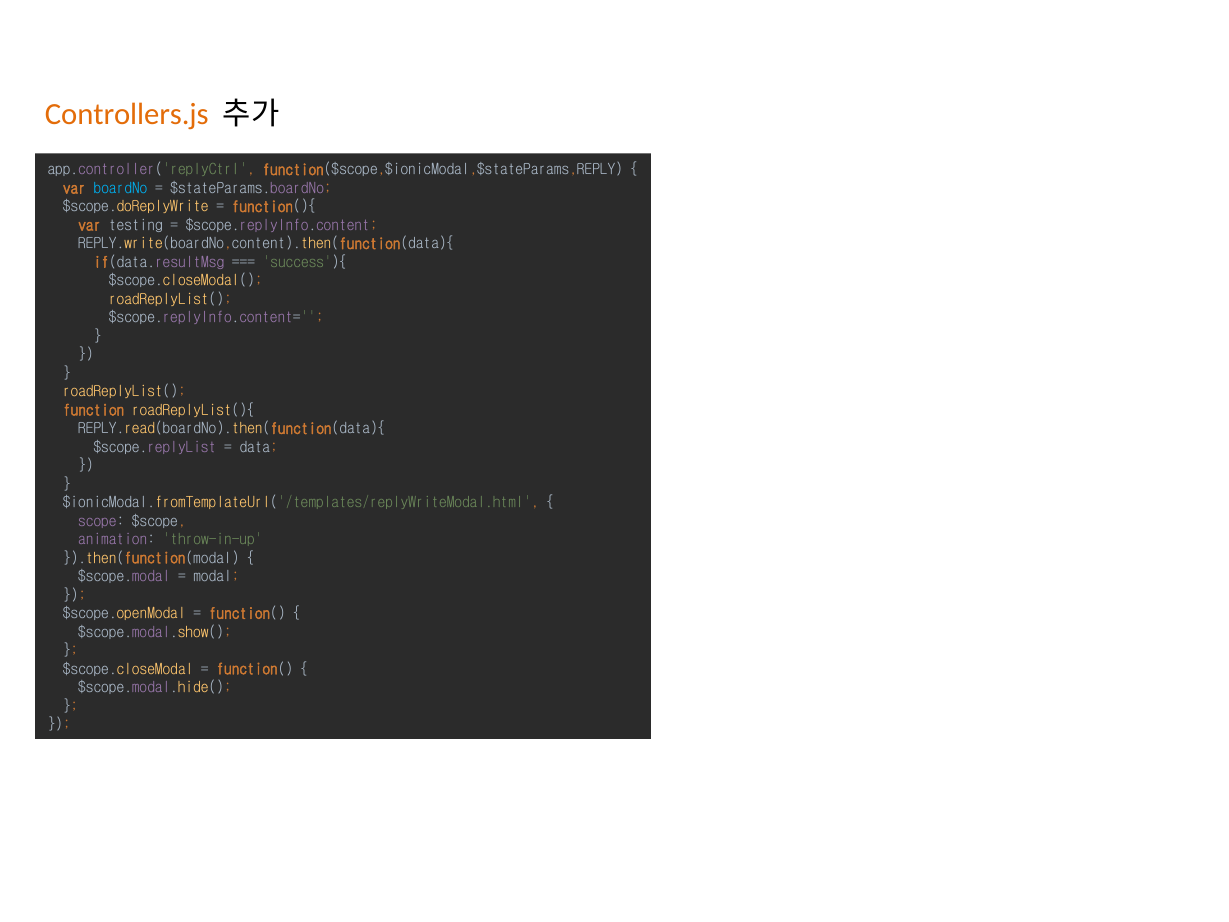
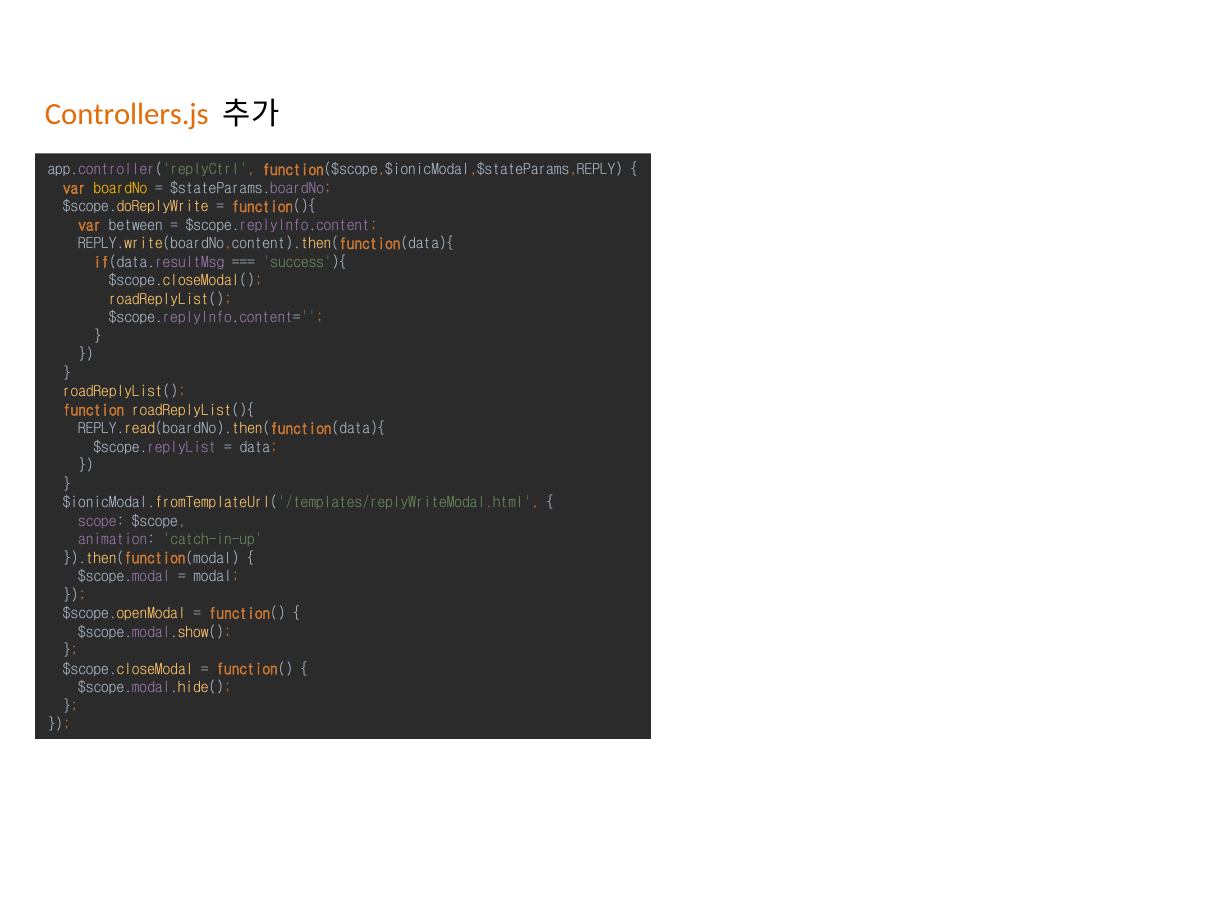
boardNo colour: light blue -> yellow (121, 188)
testing: testing -> between (136, 225)
throw-in-up: throw-in-up -> catch-in-up (213, 539)
